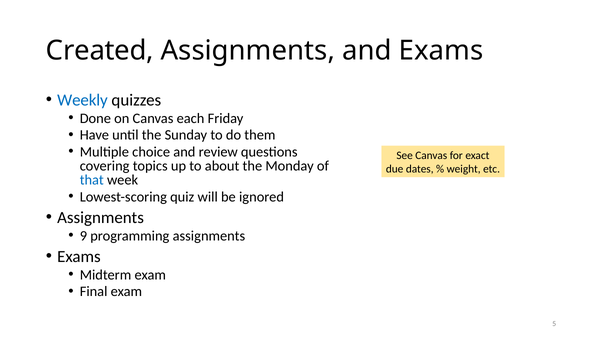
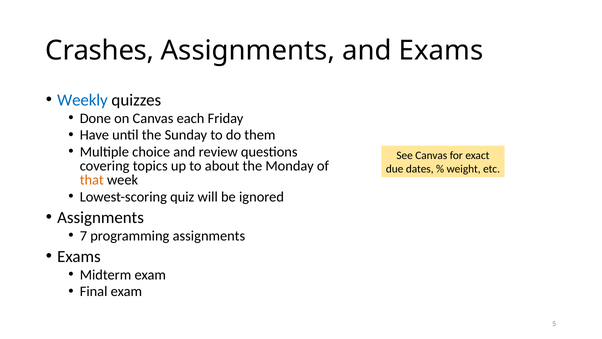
Created: Created -> Crashes (100, 51)
that colour: blue -> orange (92, 180)
9: 9 -> 7 (83, 236)
